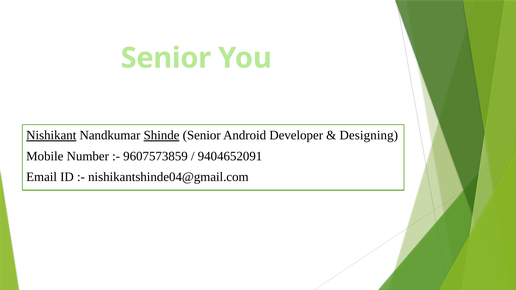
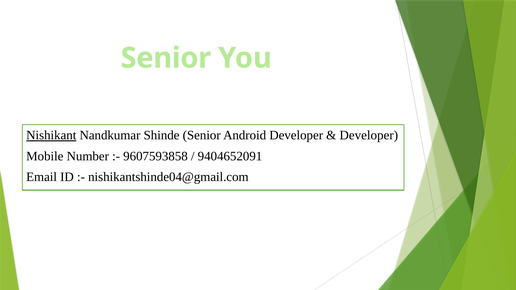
Shinde underline: present -> none (162, 135)
Designing: Designing -> Developer (369, 135)
9607573859: 9607573859 -> 9607593858 (155, 156)
